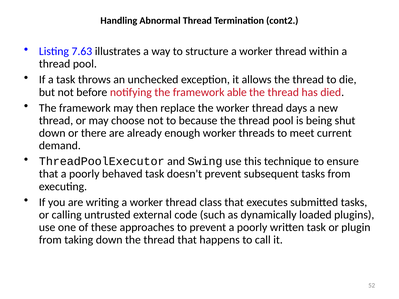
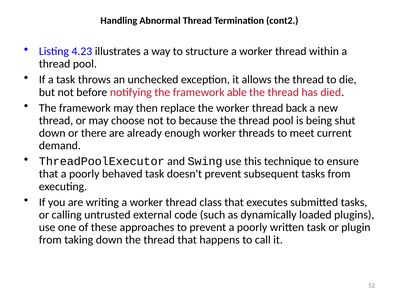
7.63: 7.63 -> 4.23 (82, 51)
days: days -> back (296, 108)
